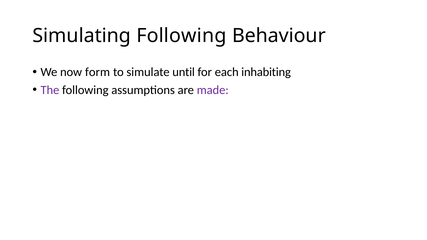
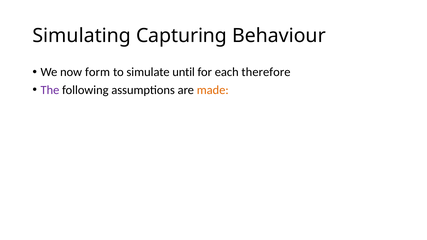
Simulating Following: Following -> Capturing (182, 36)
inhabiting: inhabiting -> therefore (266, 72)
made colour: purple -> orange (213, 90)
